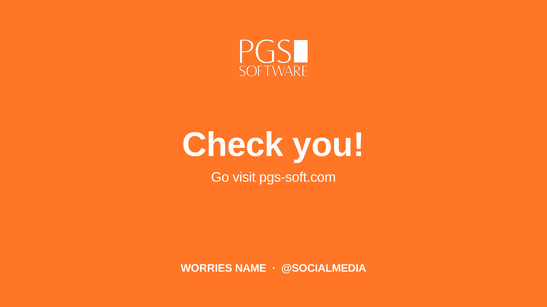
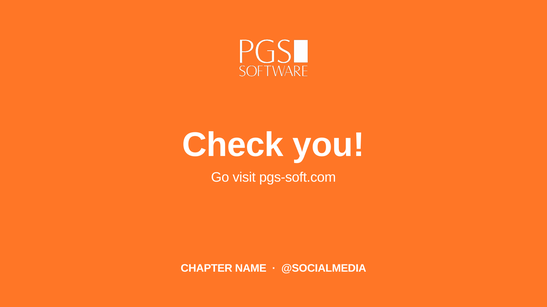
WORRIES: WORRIES -> CHAPTER (207, 268)
